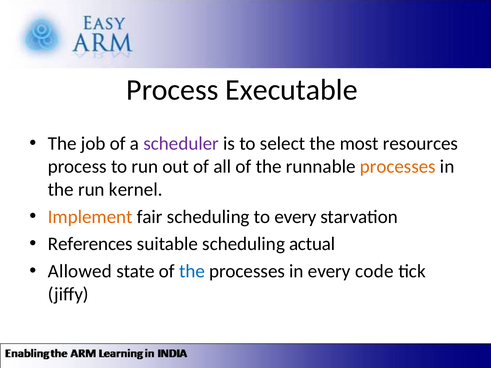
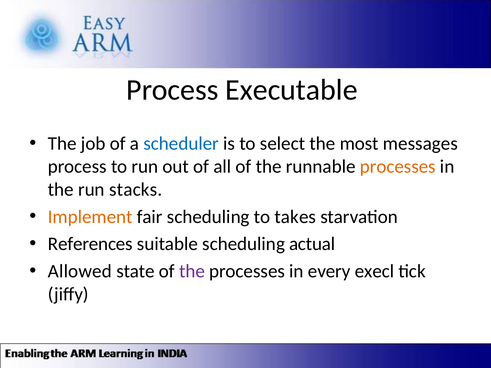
scheduler colour: purple -> blue (181, 144)
resources: resources -> messages (420, 144)
kernel: kernel -> stacks (136, 190)
to every: every -> takes (295, 217)
the colour: blue -> purple (192, 271)
code: code -> execl (375, 271)
